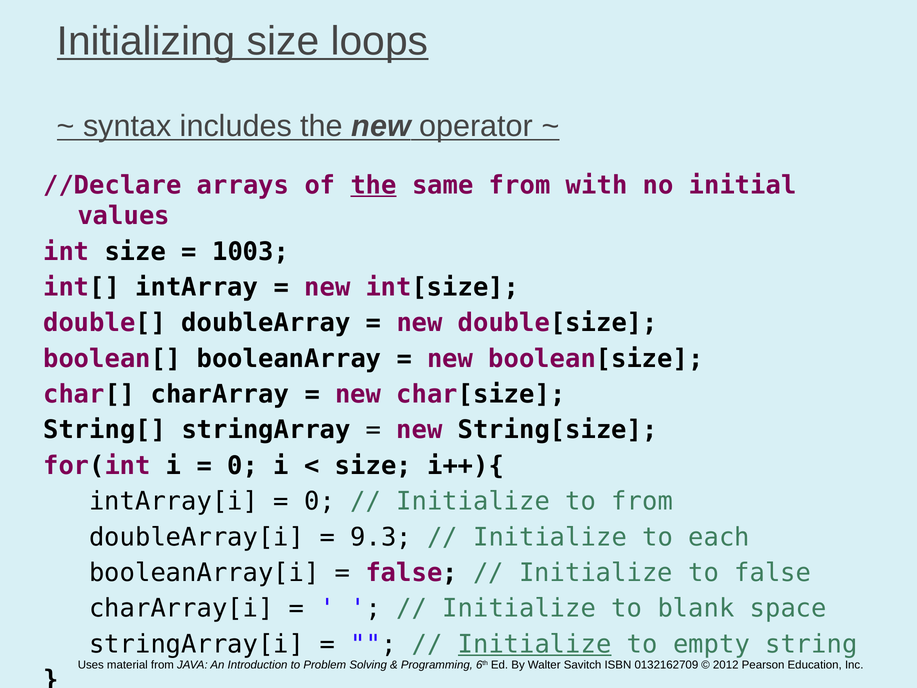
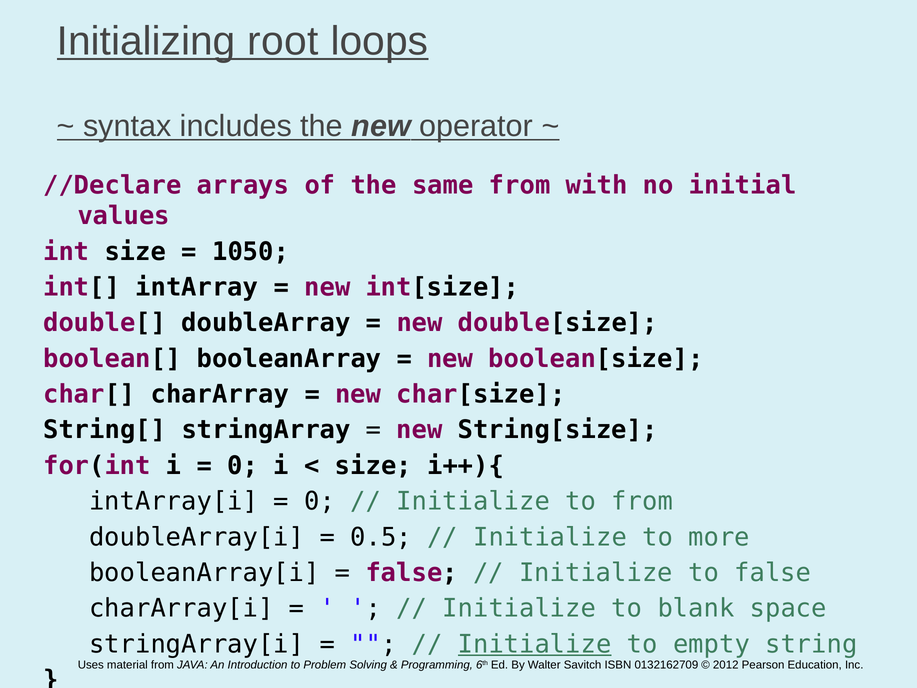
Initializing size: size -> root (283, 41)
the underline: present -> none (374, 185)
1003: 1003 -> 1050 (251, 252)
9.3: 9.3 -> 0.5 (381, 537)
each: each -> more (719, 537)
